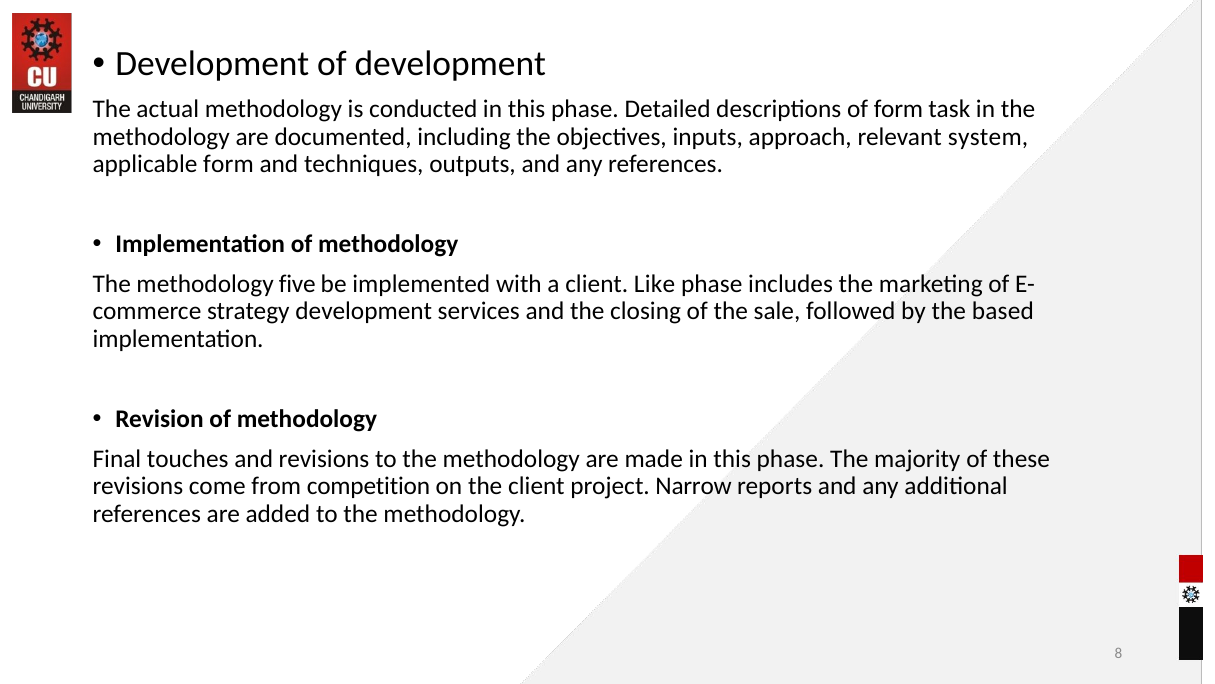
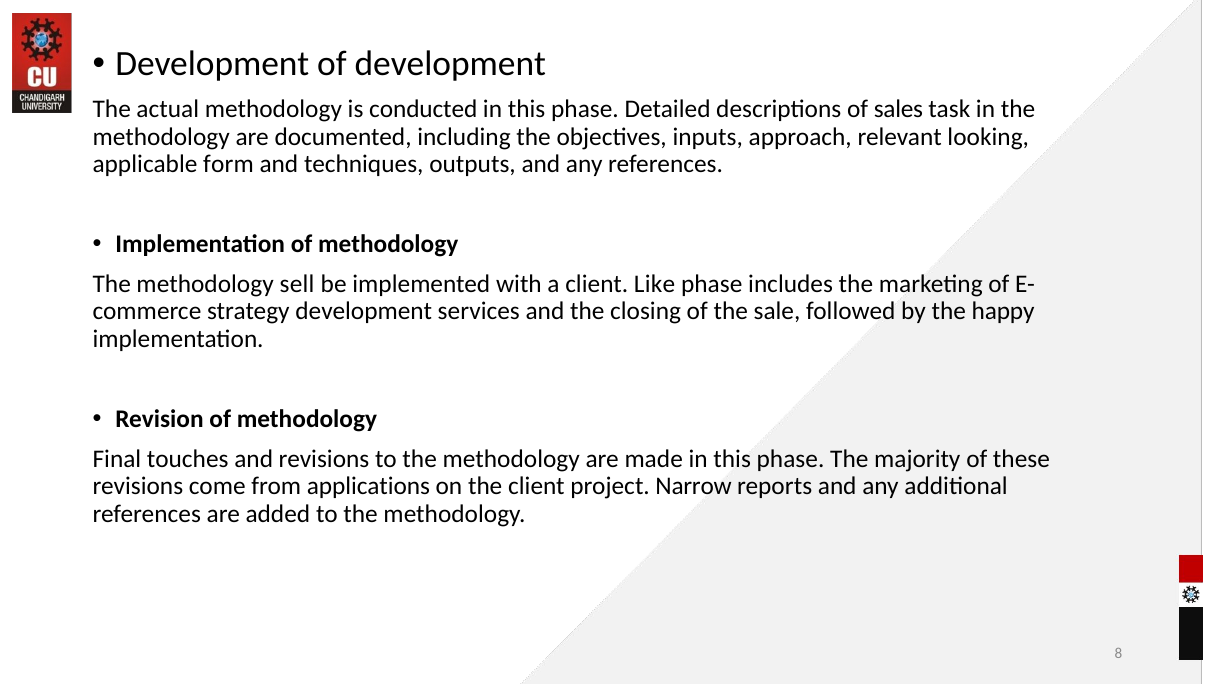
of form: form -> sales (898, 109)
system: system -> looking (988, 137)
five: five -> sell (297, 284)
based: based -> happy (1003, 311)
competition: competition -> applications (368, 486)
